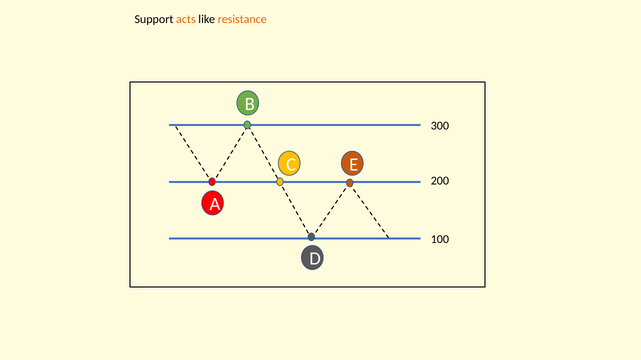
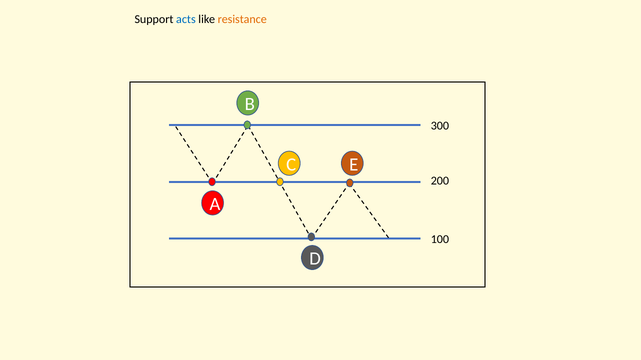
acts colour: orange -> blue (186, 19)
